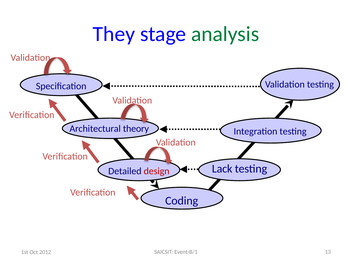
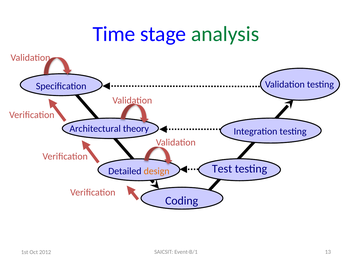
They: They -> Time (114, 34)
Lack: Lack -> Test (222, 169)
design colour: red -> orange (157, 171)
